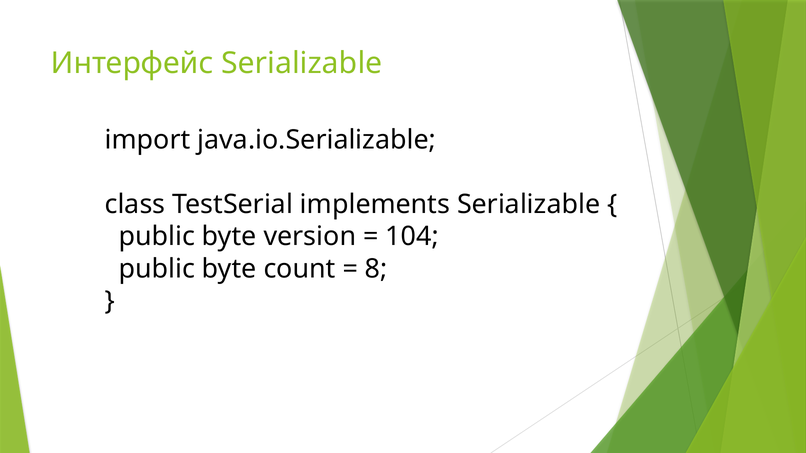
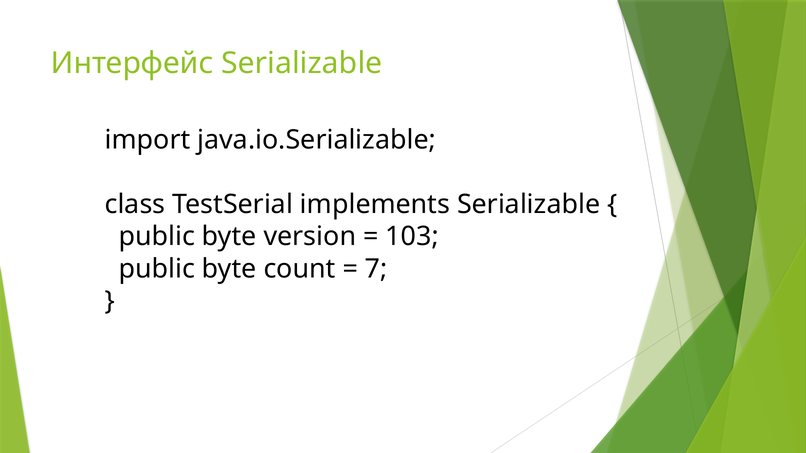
104: 104 -> 103 (412, 237)
8: 8 -> 7 (376, 269)
